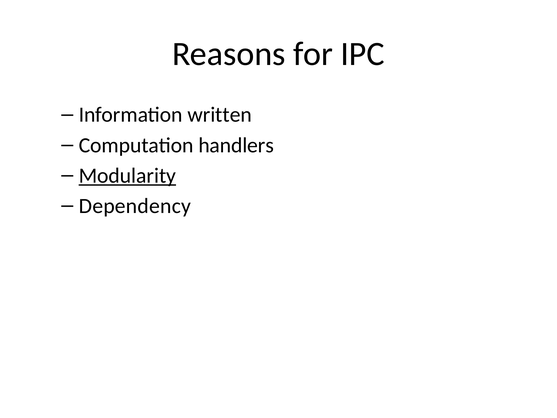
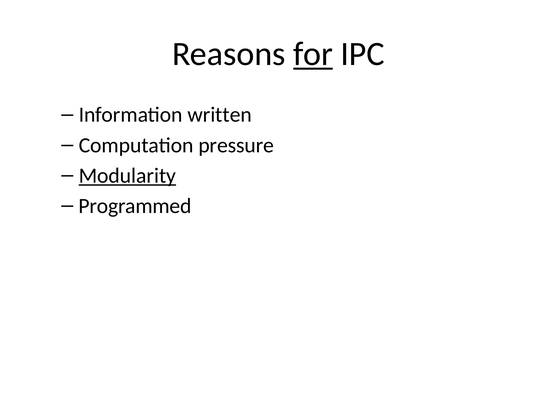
for underline: none -> present (313, 54)
handlers: handlers -> pressure (236, 145)
Dependency: Dependency -> Programmed (135, 206)
